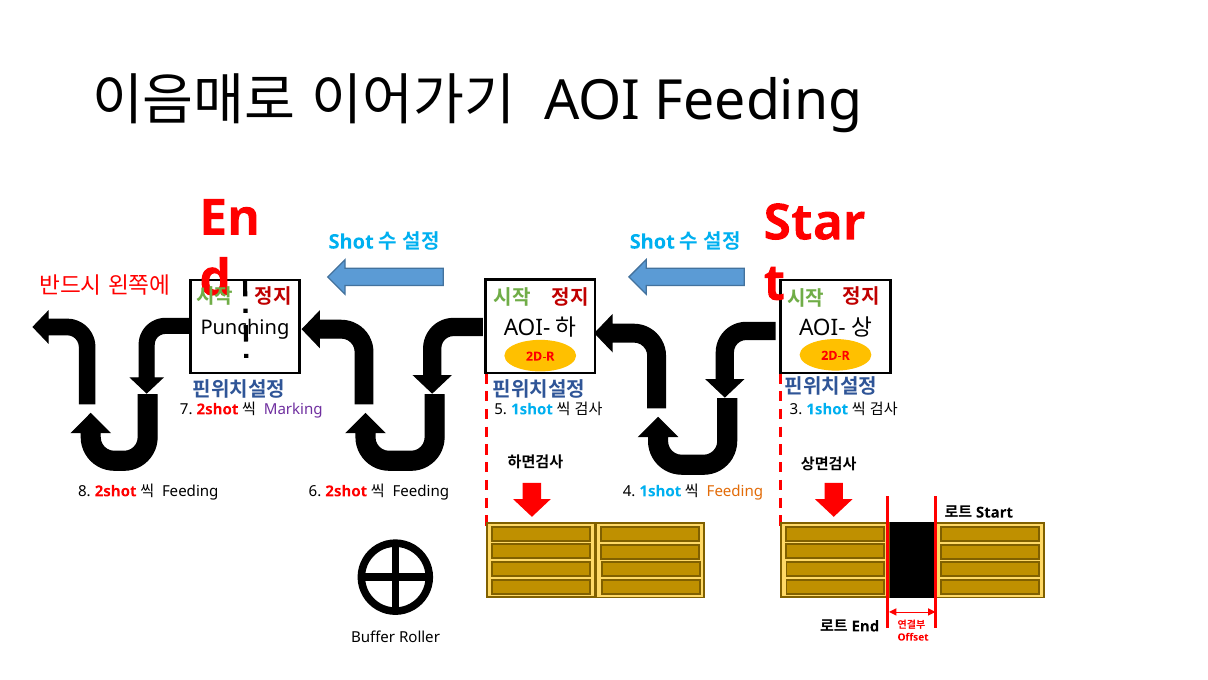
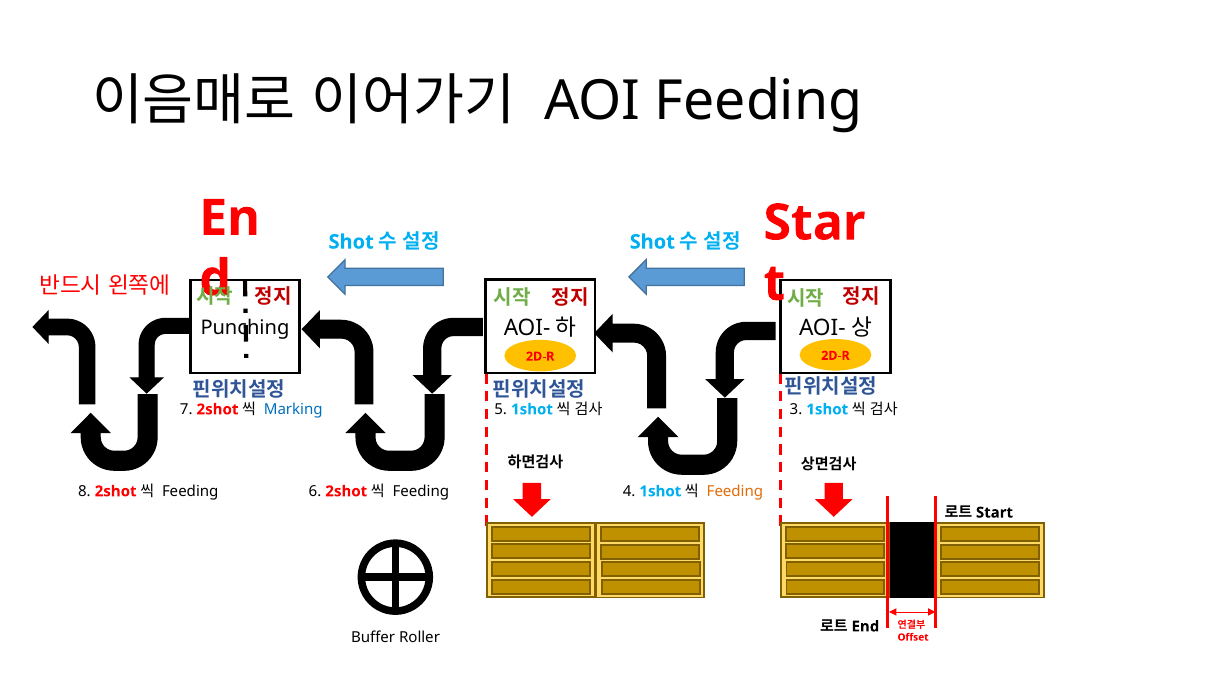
Marking colour: purple -> blue (293, 409)
